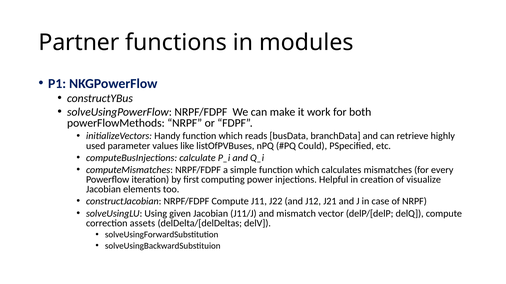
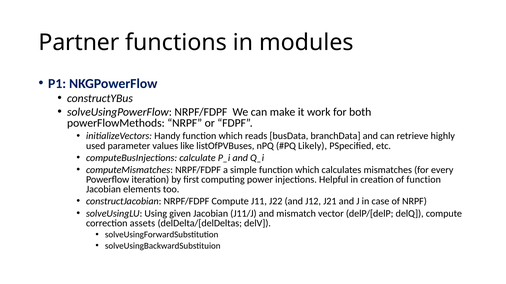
Could: Could -> Likely (313, 146)
of visualize: visualize -> function (424, 180)
